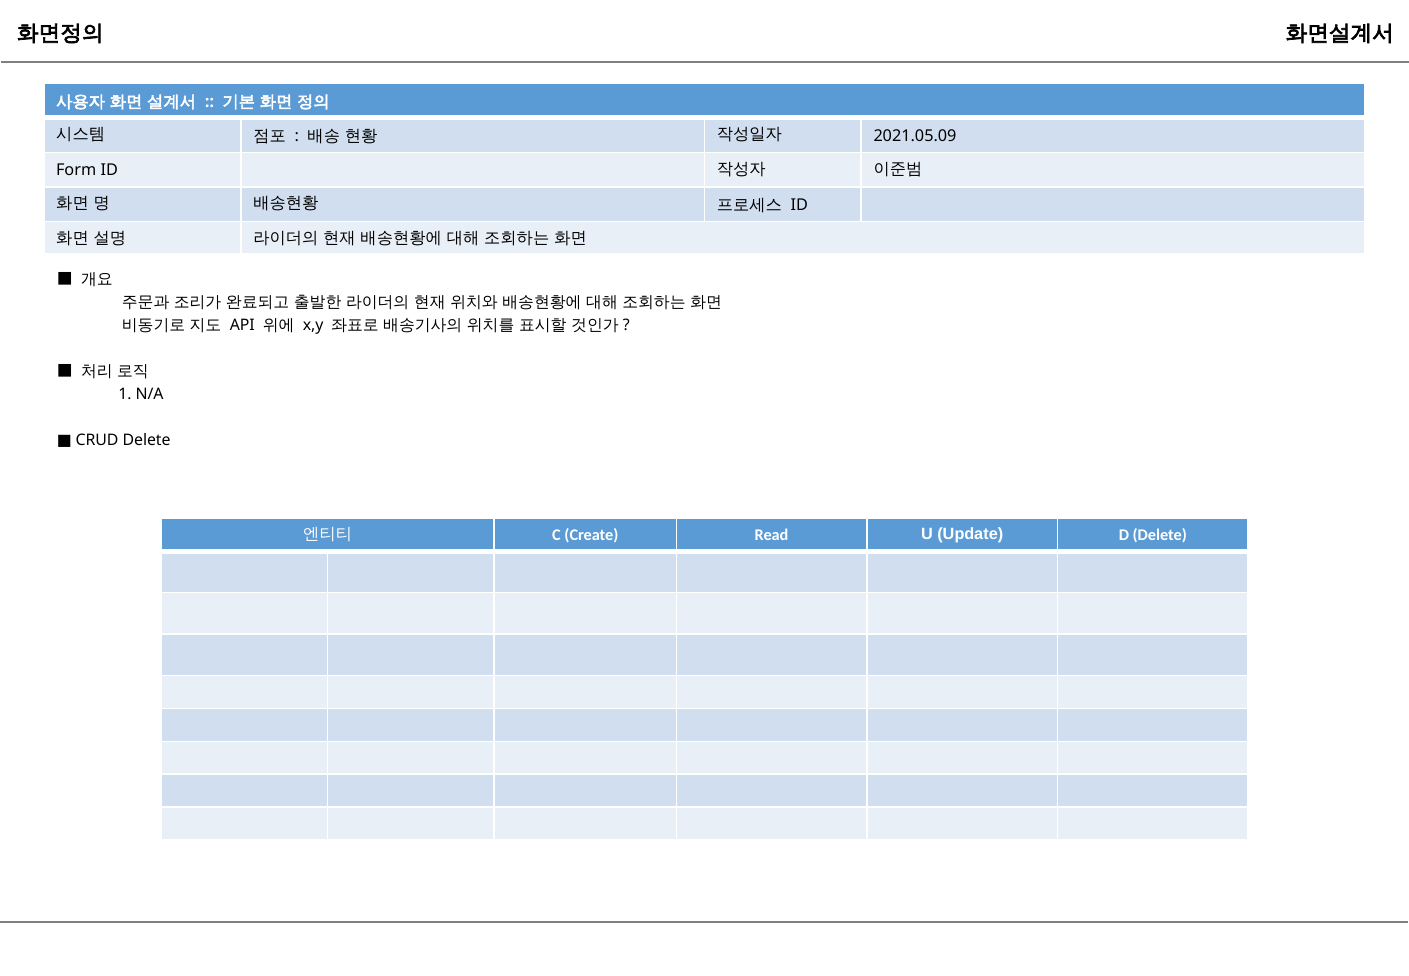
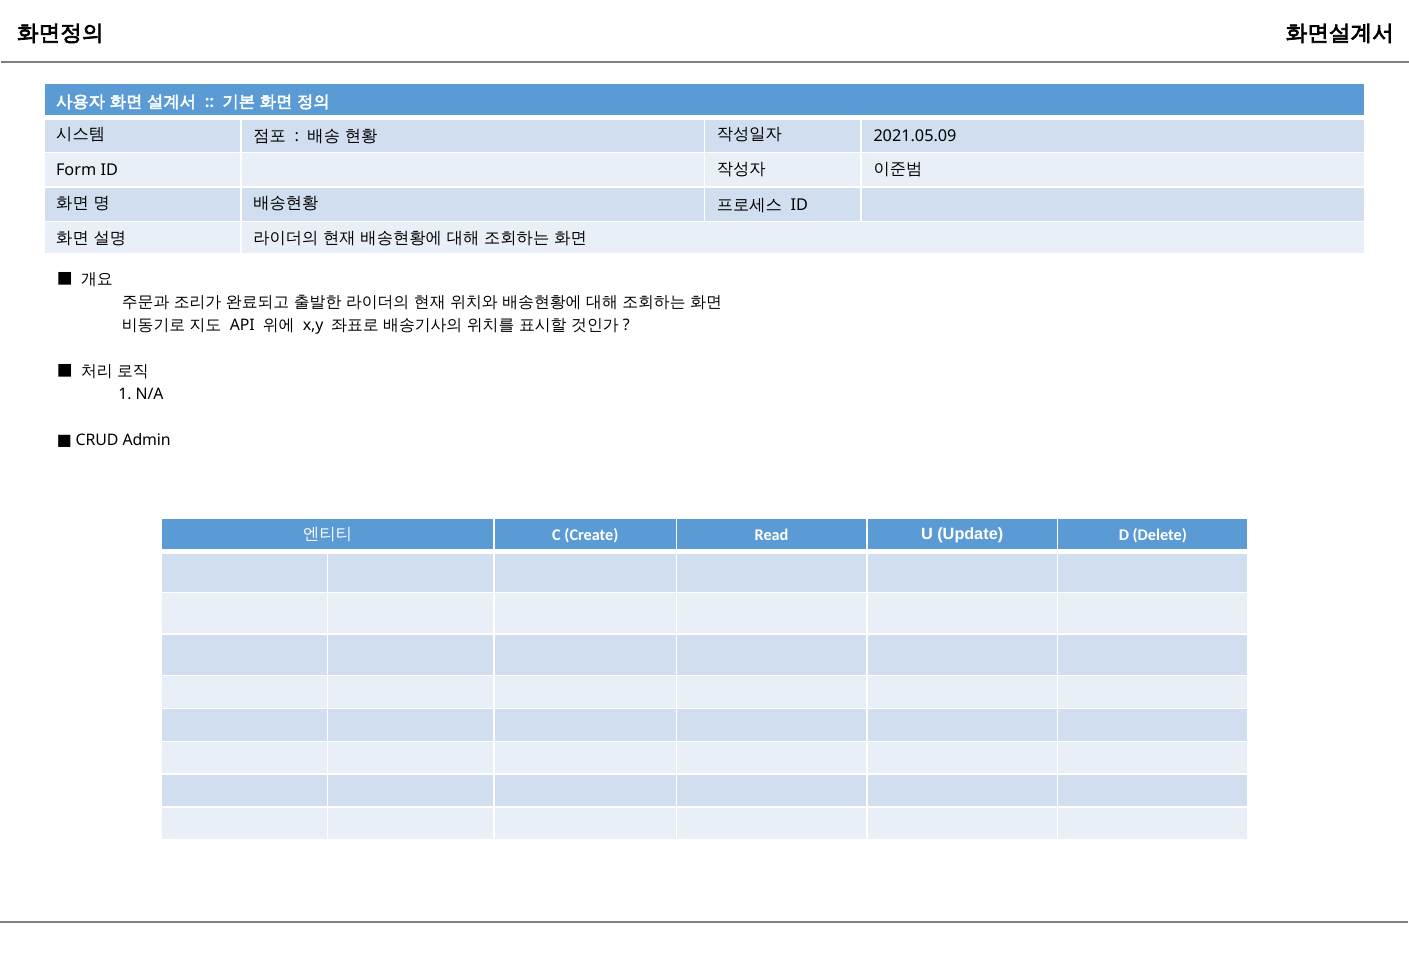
Delete: Delete -> Admin (147, 440)
